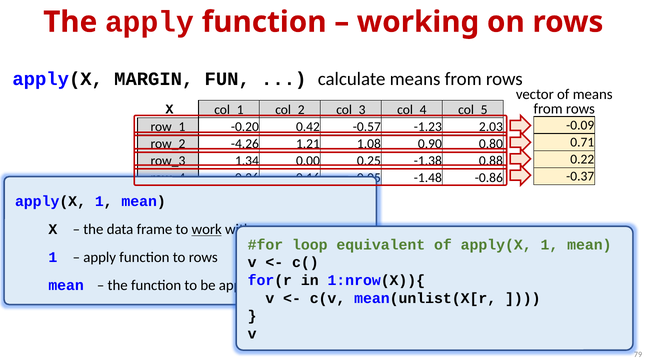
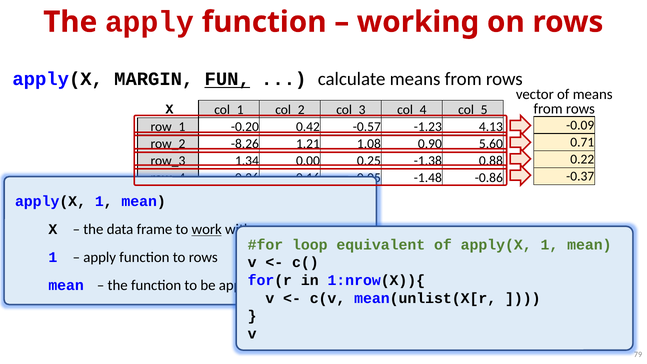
FUN underline: none -> present (227, 79)
2.03: 2.03 -> 4.13 (491, 127)
-4.26: -4.26 -> -8.26 (245, 144)
0.80: 0.80 -> 5.60 (491, 144)
